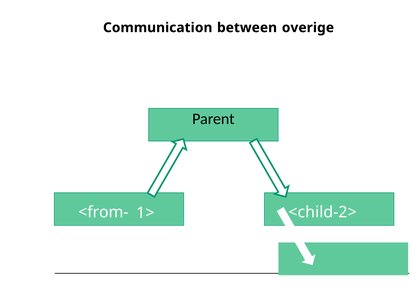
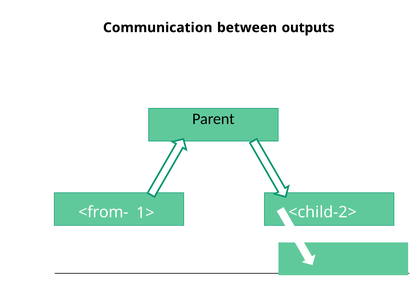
overige: overige -> outputs (308, 28)
